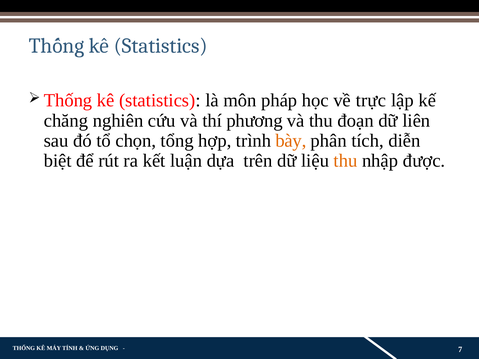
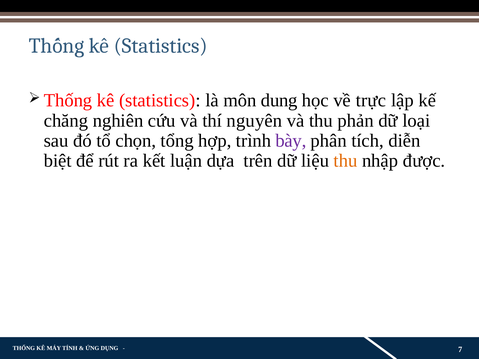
pháp: pháp -> dung (279, 100)
phương: phương -> nguyên (254, 121)
đoạn: đoạn -> phản (356, 121)
liên: liên -> loại (416, 121)
bày colour: orange -> purple (291, 141)
